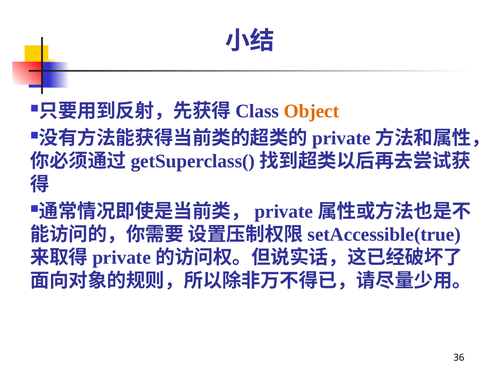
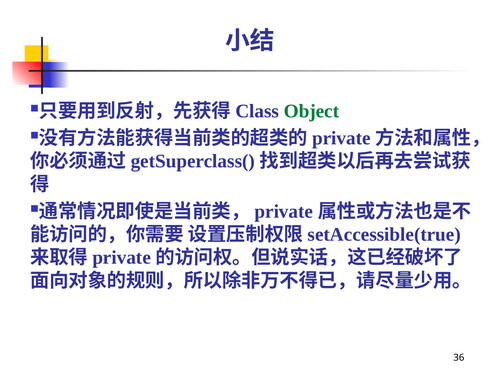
Object colour: orange -> green (311, 111)
